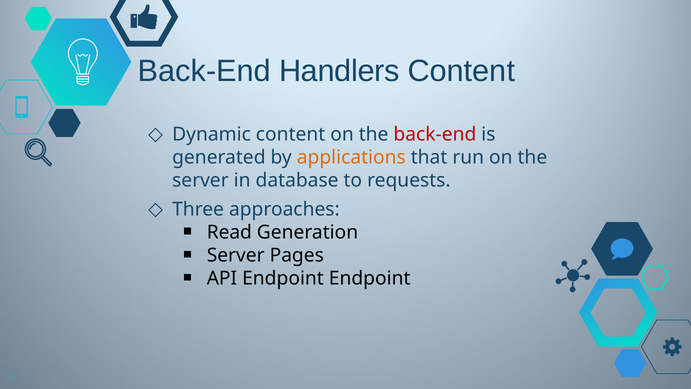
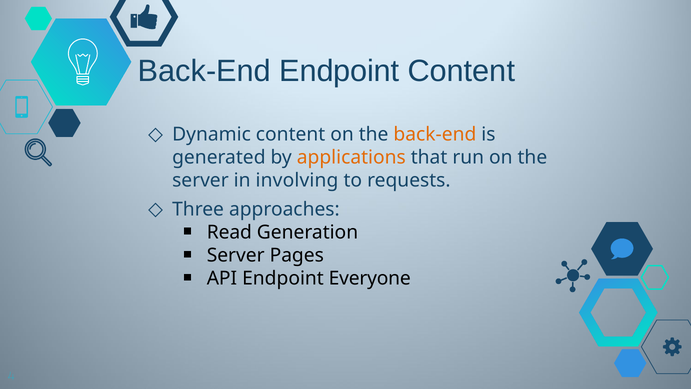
Back-End Handlers: Handlers -> Endpoint (339, 71)
back-end colour: red -> orange (435, 134)
database: database -> involving (297, 180)
Endpoint Endpoint: Endpoint -> Everyone (370, 278)
